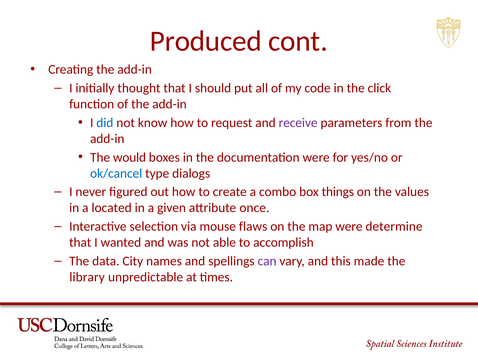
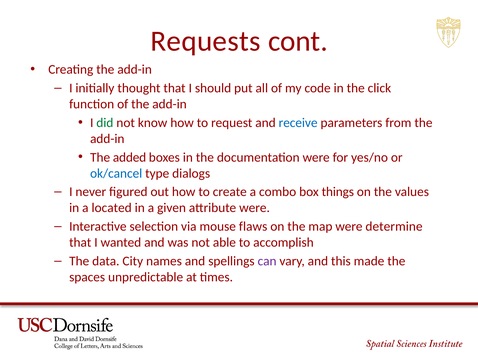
Produced: Produced -> Requests (206, 41)
did colour: blue -> green (105, 123)
receive colour: purple -> blue (298, 123)
would: would -> added (130, 157)
attribute once: once -> were (255, 208)
library: library -> spaces (87, 277)
